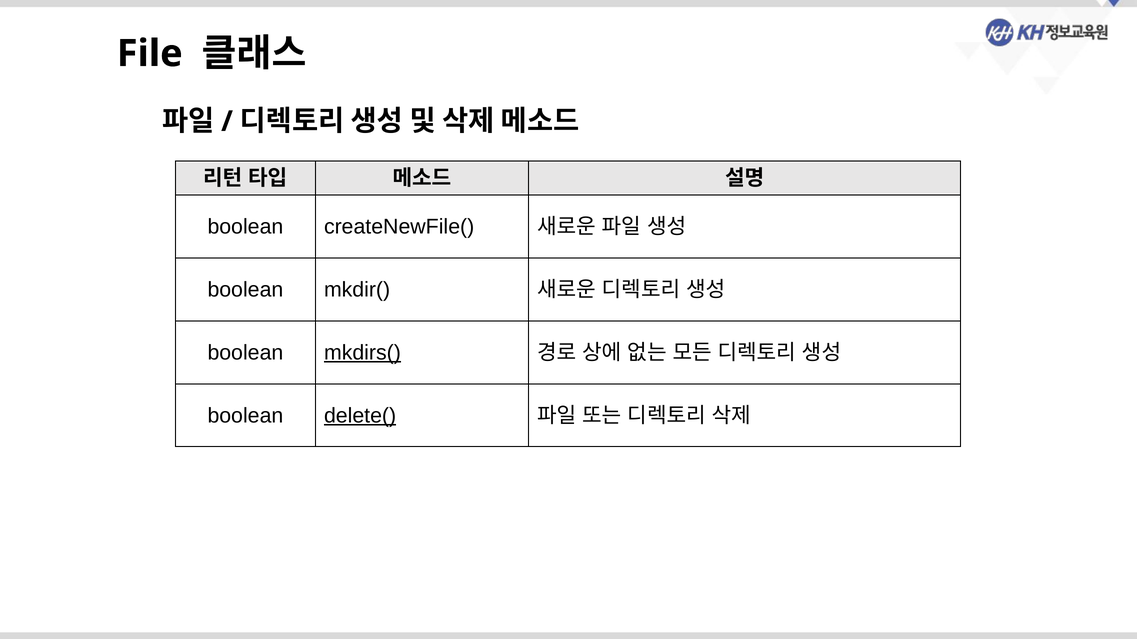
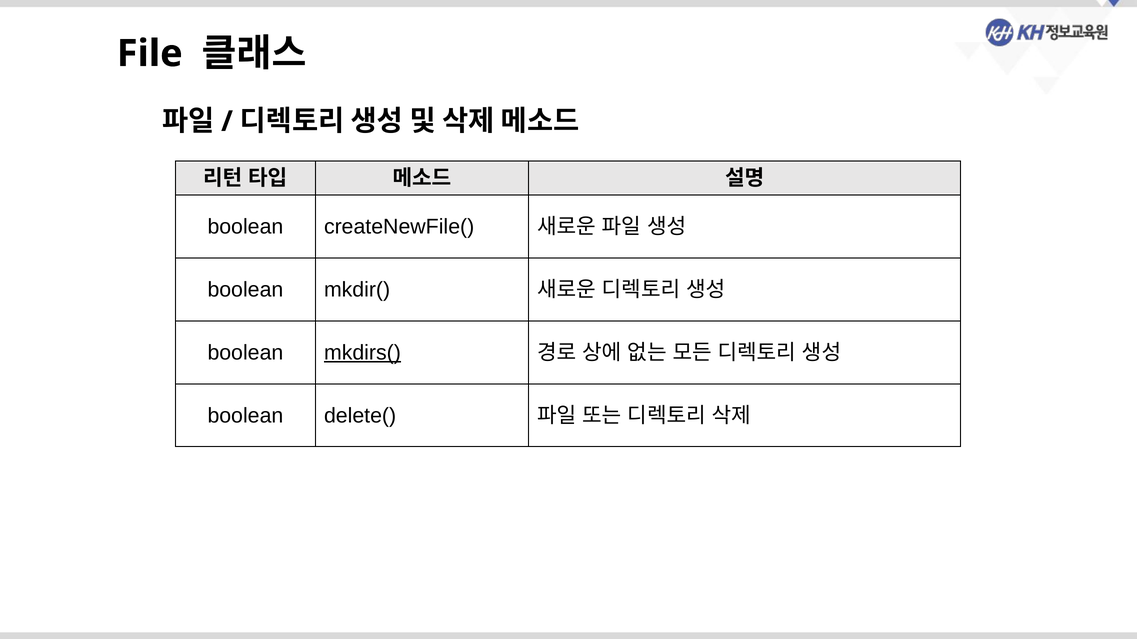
delete( underline: present -> none (360, 416)
